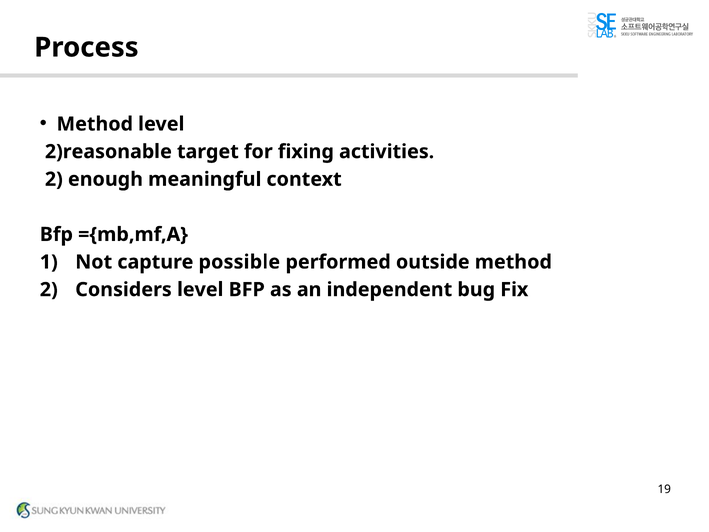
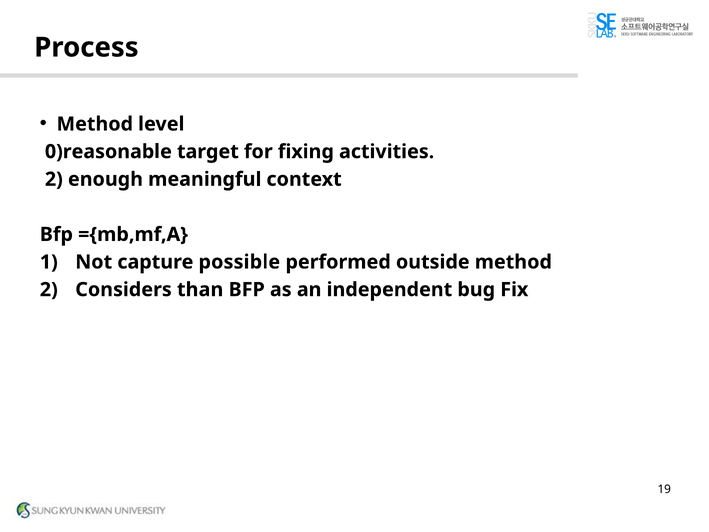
2)reasonable: 2)reasonable -> 0)reasonable (108, 152)
Considers level: level -> than (200, 289)
